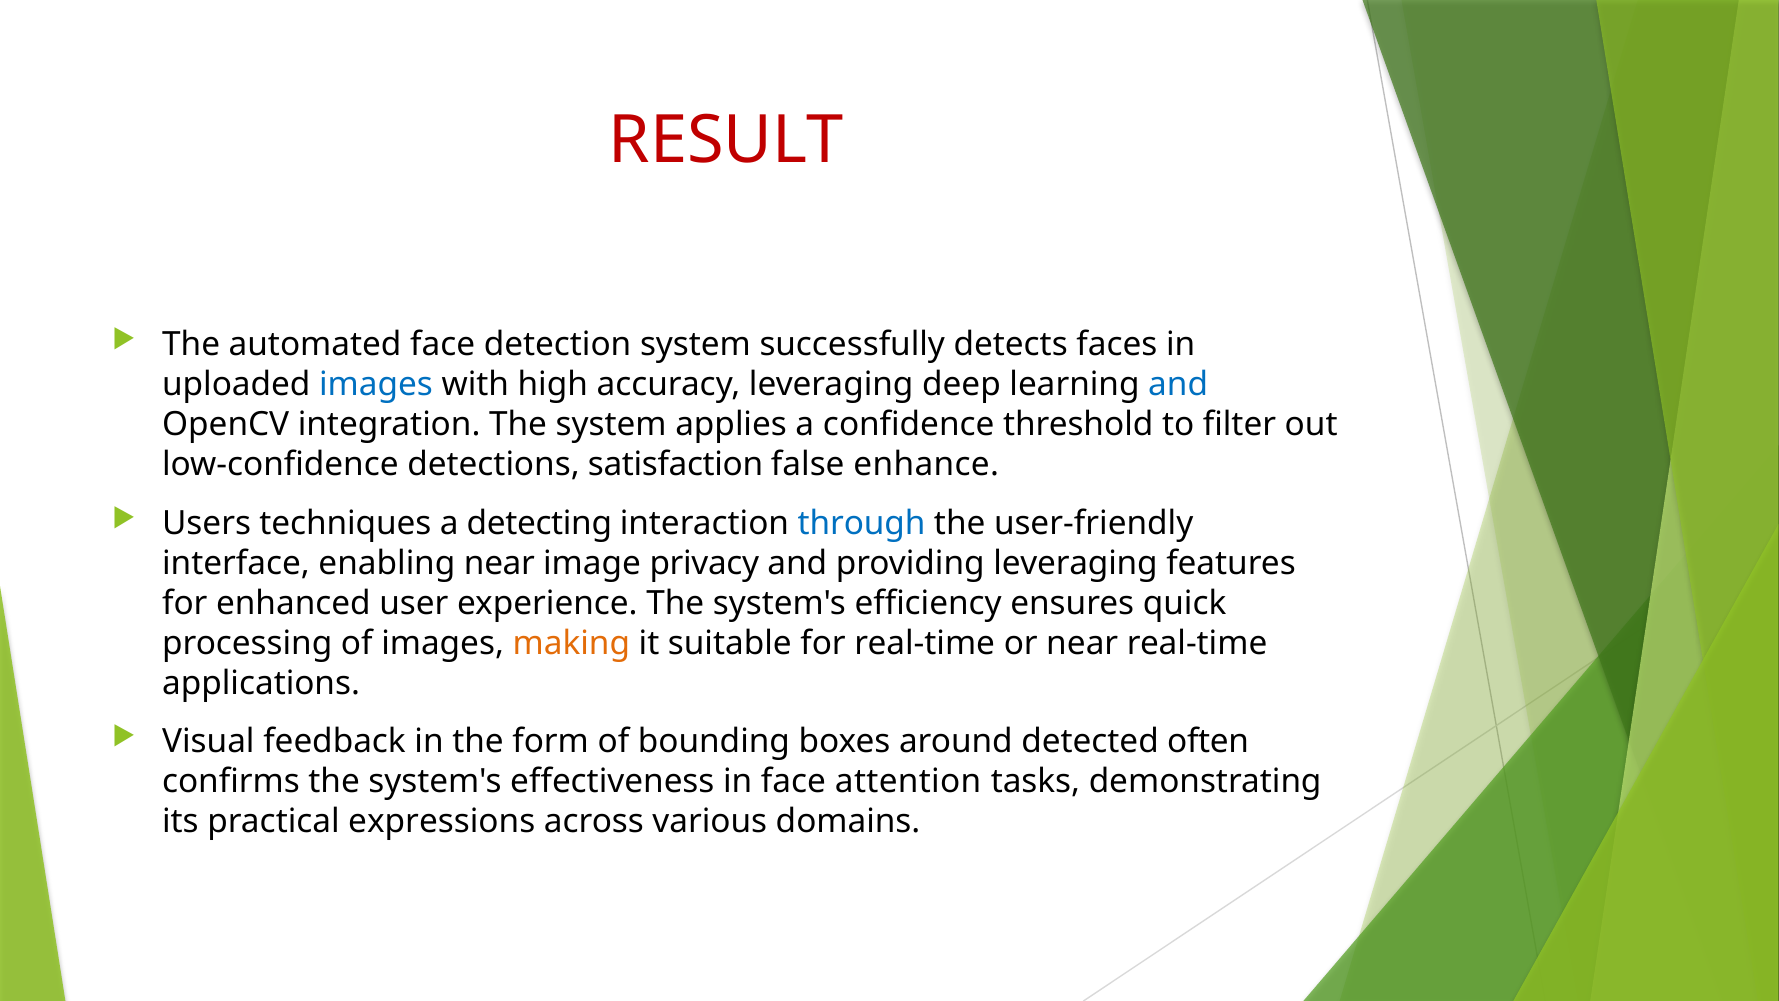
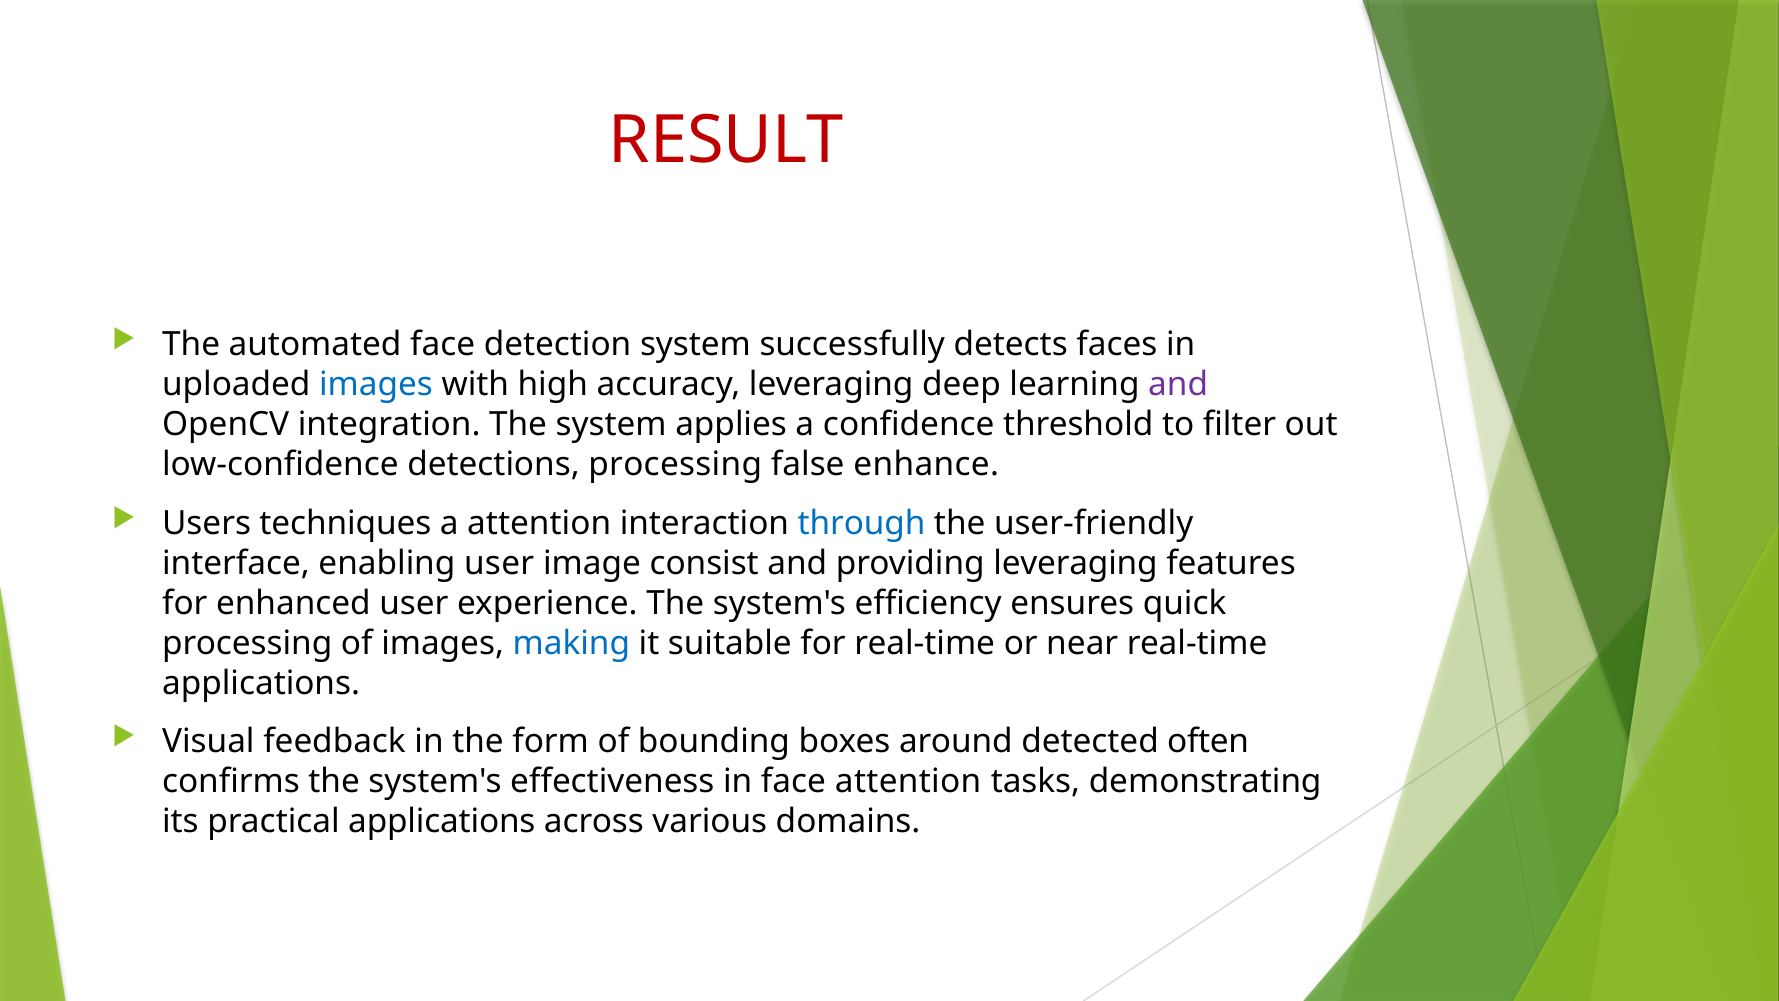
and colour: blue -> purple (1178, 384)
detections satisfaction: satisfaction -> processing (675, 464)
a detecting: detecting -> attention (539, 523)
enabling near: near -> user (499, 563)
privacy: privacy -> consist (704, 563)
making colour: orange -> blue (571, 643)
practical expressions: expressions -> applications (442, 822)
